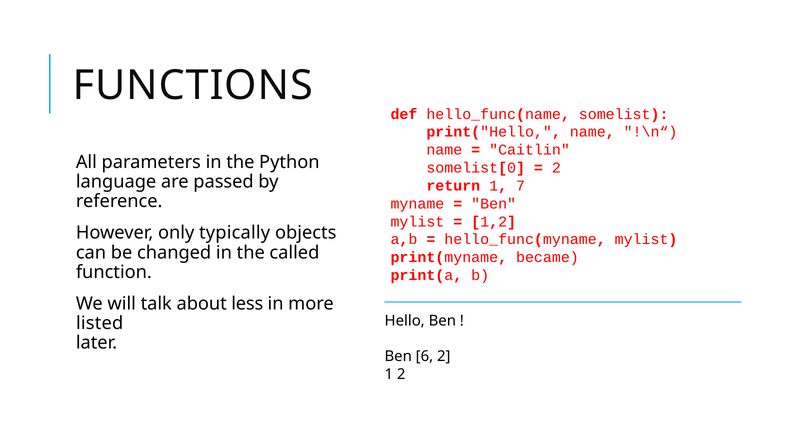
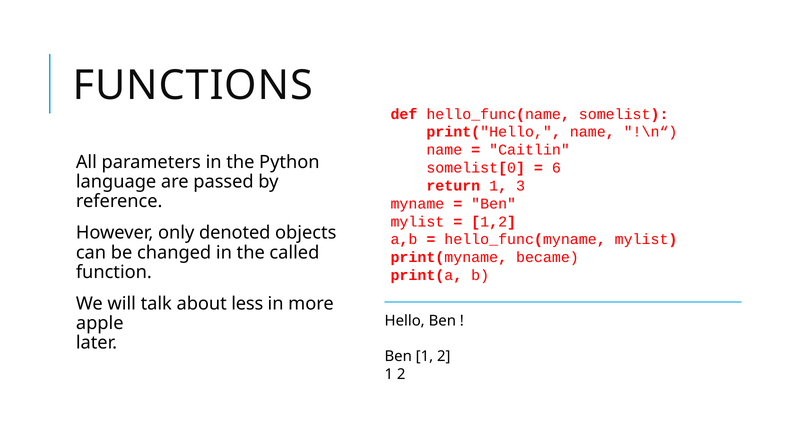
2: 2 -> 6 (556, 168)
7: 7 -> 3 (521, 186)
typically: typically -> denoted (235, 233)
listed: listed -> apple (100, 323)
Ben 6: 6 -> 1 (424, 357)
